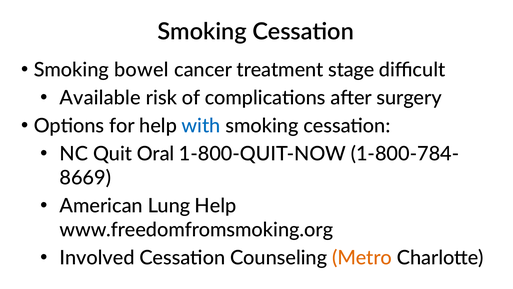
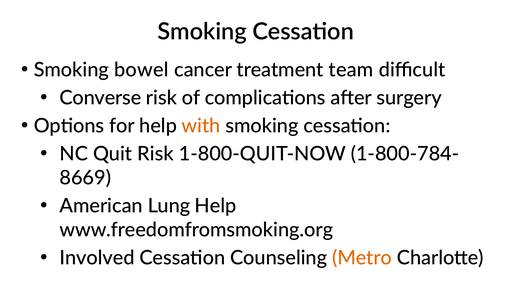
stage: stage -> team (351, 70)
Available: Available -> Converse (100, 98)
with colour: blue -> orange (201, 126)
Quit Oral: Oral -> Risk (155, 154)
